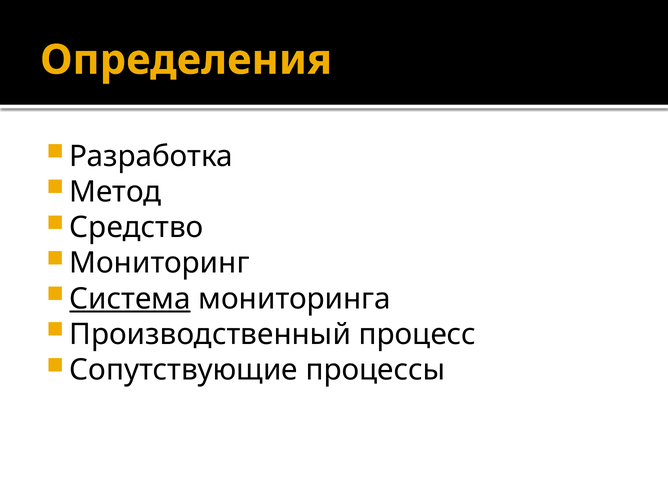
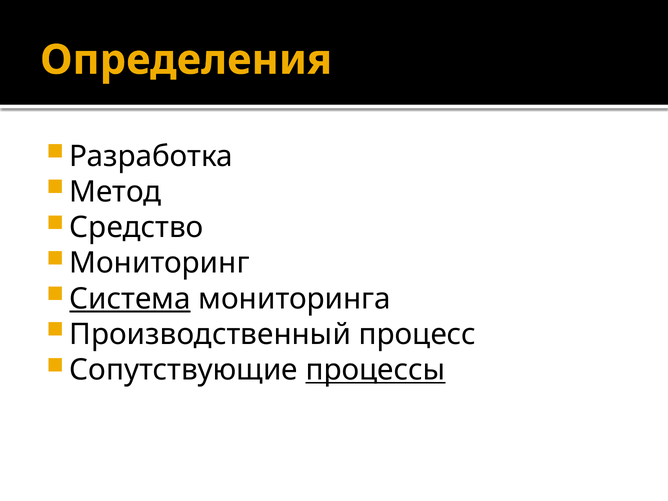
процессы underline: none -> present (376, 370)
